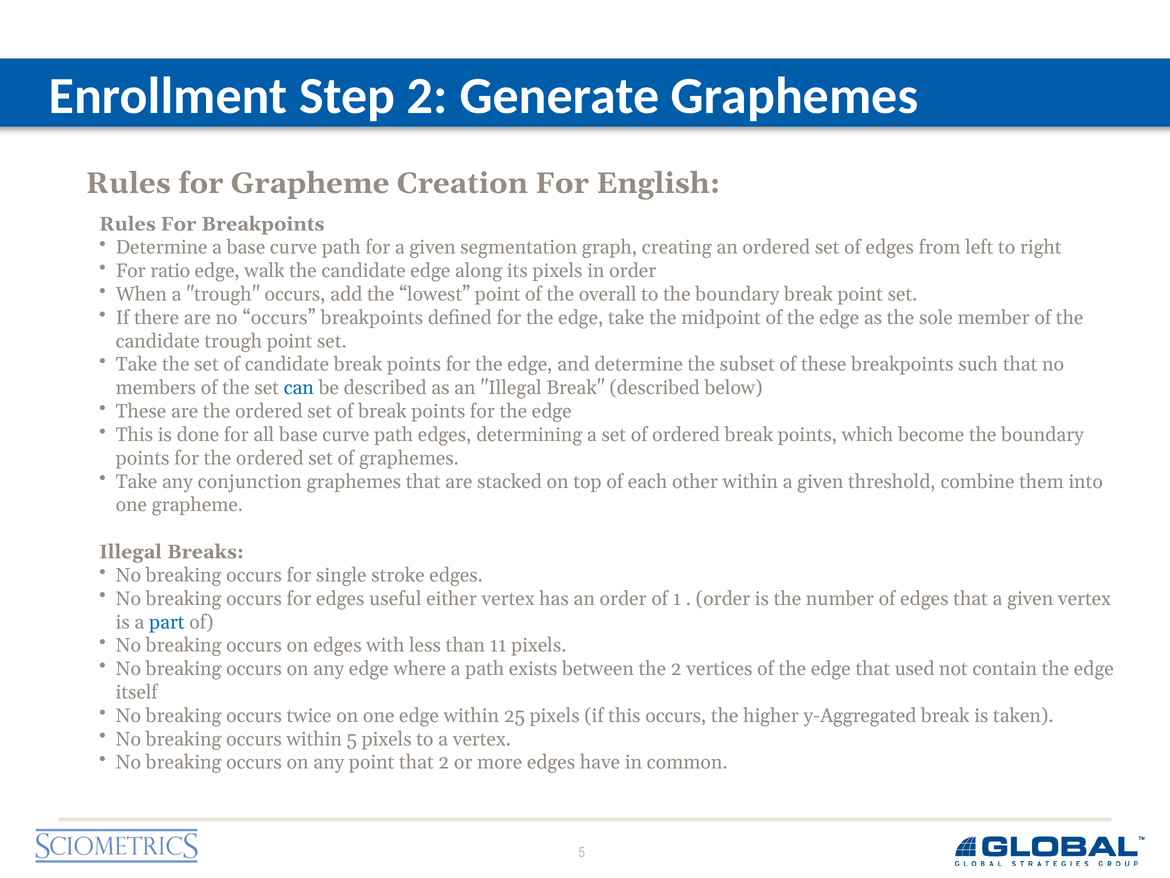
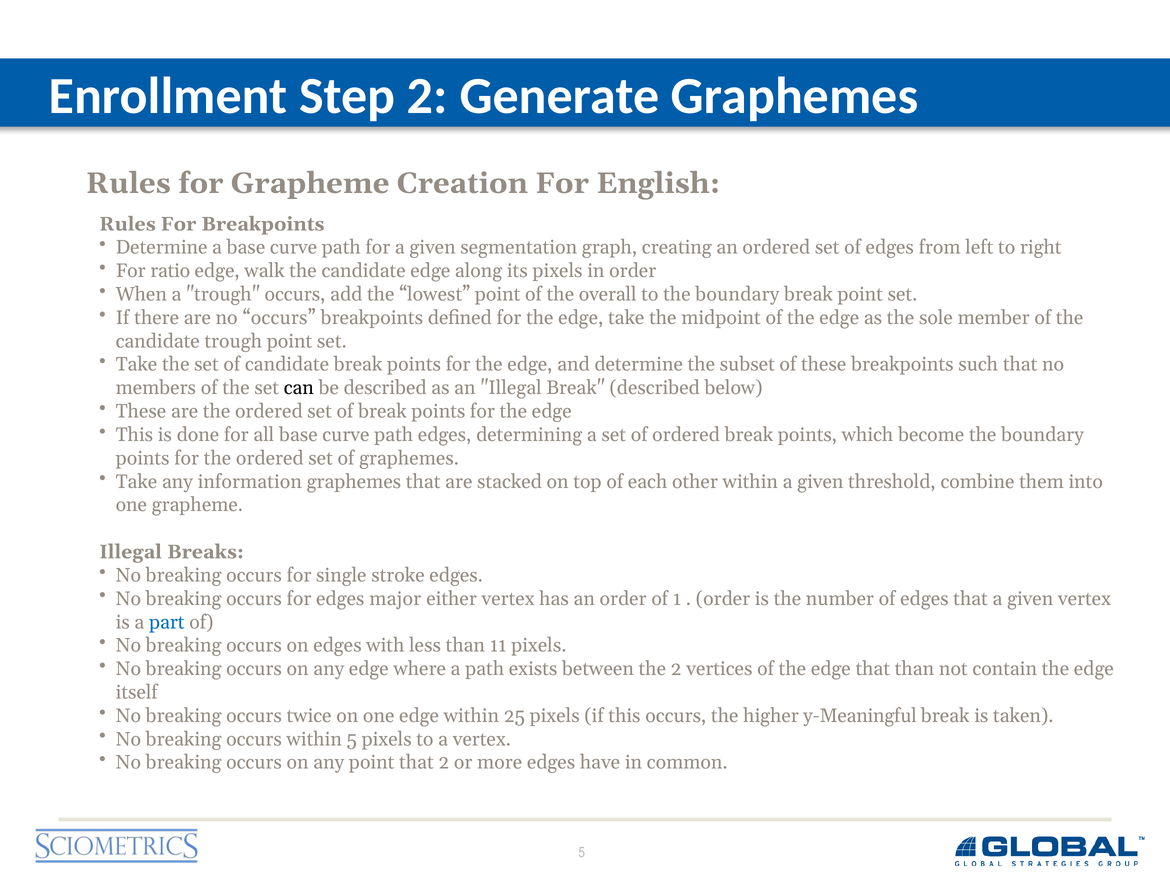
can colour: blue -> black (299, 388)
conjunction: conjunction -> information (250, 481)
useful: useful -> major (395, 598)
that used: used -> than (914, 669)
y-Aggregated: y-Aggregated -> y-Meaningful (860, 715)
